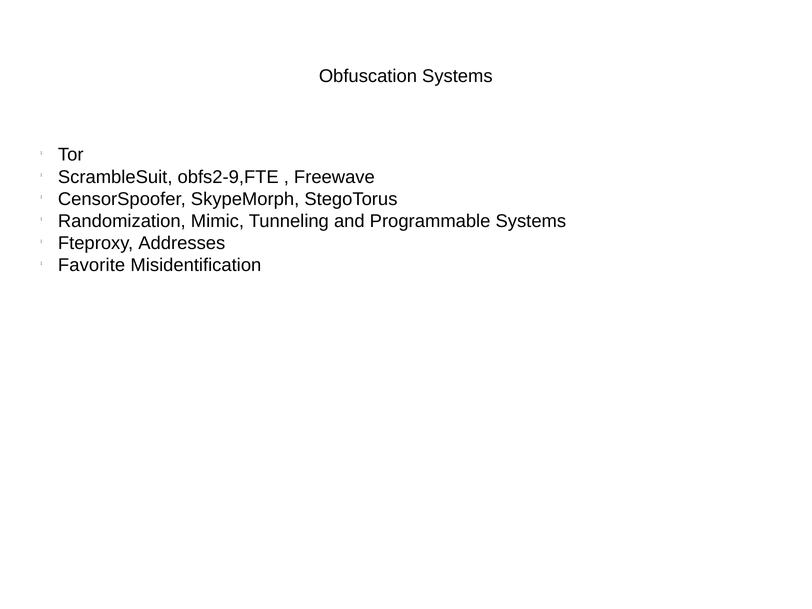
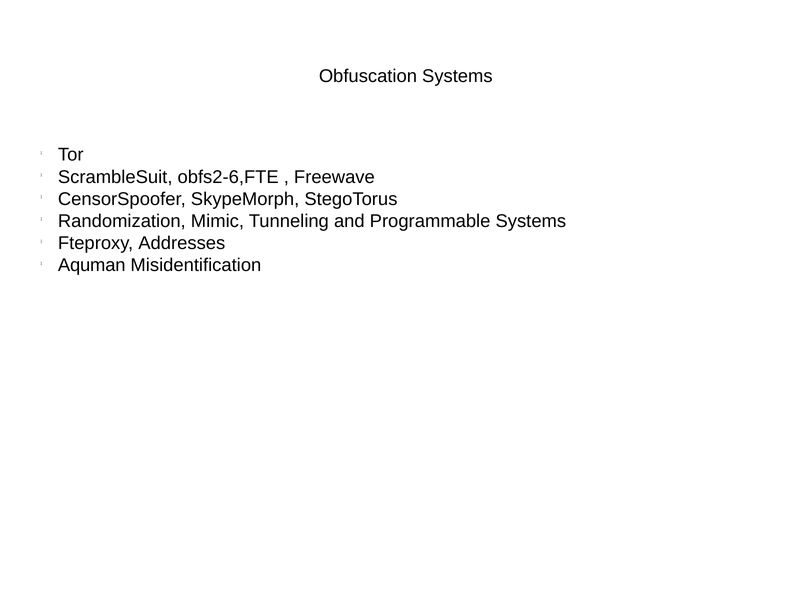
obfs2-9,FTE: obfs2-9,FTE -> obfs2-6,FTE (228, 177)
Favorite: Favorite -> Aquman (92, 265)
